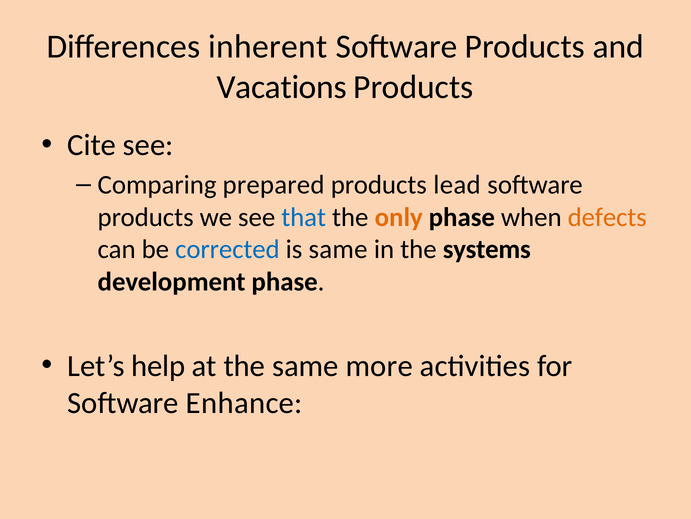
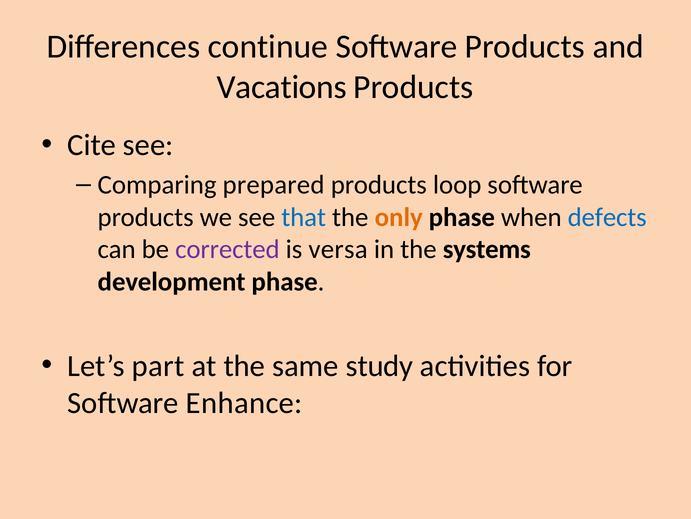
inherent: inherent -> continue (268, 47)
lead: lead -> loop (457, 185)
defects colour: orange -> blue (607, 217)
corrected colour: blue -> purple (227, 249)
is same: same -> versa (338, 249)
help: help -> part (158, 365)
more: more -> study (379, 365)
